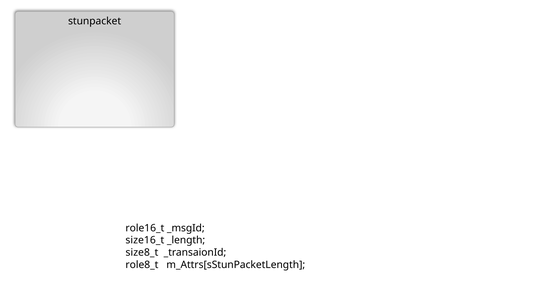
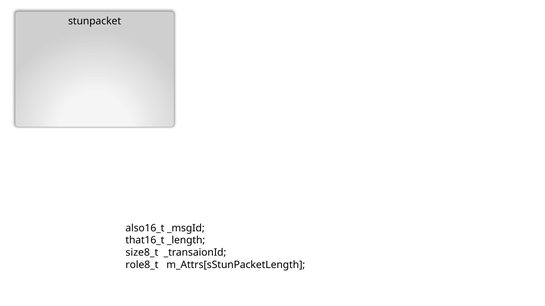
role16_t: role16_t -> also16_t (145, 228)
size16_t: size16_t -> that16_t (145, 241)
